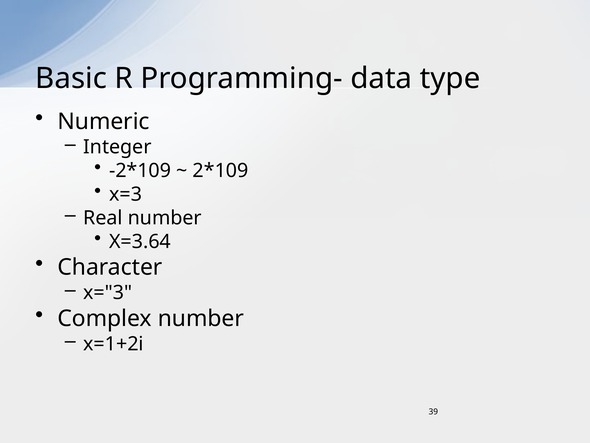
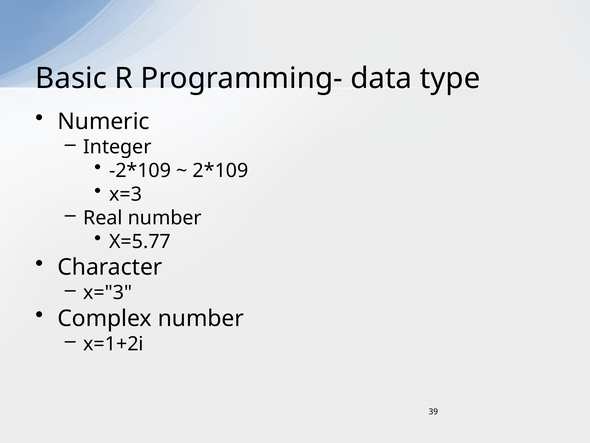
X=3.64: X=3.64 -> X=5.77 (140, 241)
